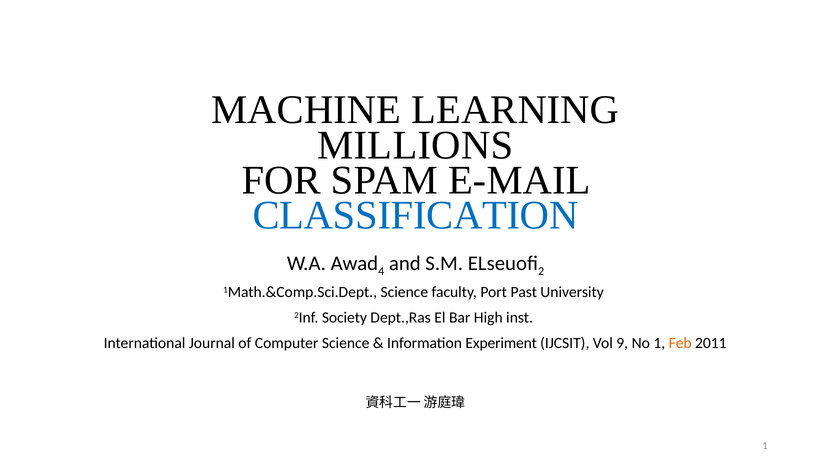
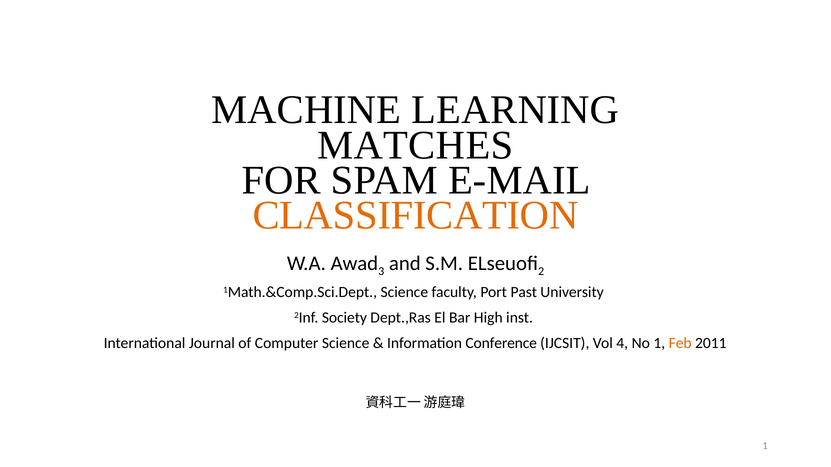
MILLIONS: MILLIONS -> MATCHES (415, 145)
CLASSIFICATION colour: blue -> orange (415, 216)
4: 4 -> 3 (381, 272)
Experiment: Experiment -> Conference (501, 343)
9: 9 -> 4 (622, 343)
